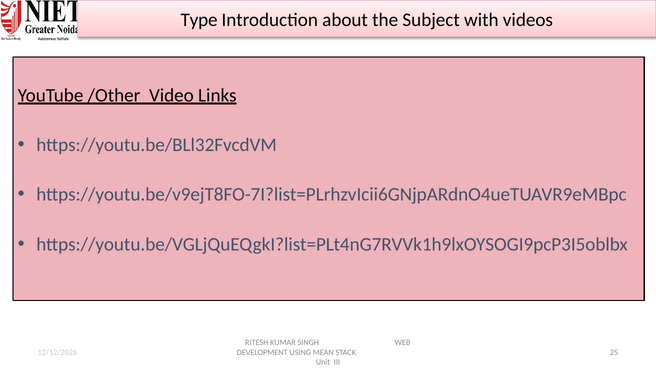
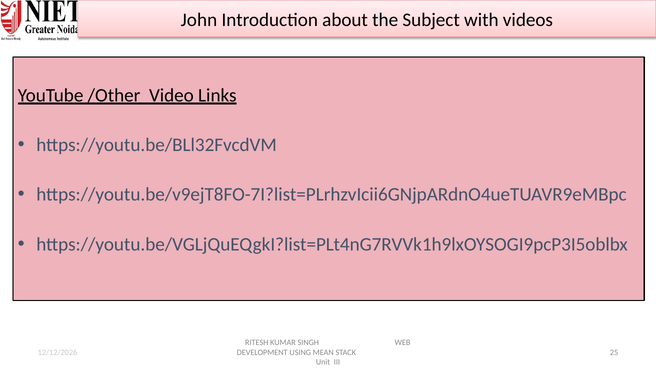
Type: Type -> John (199, 20)
